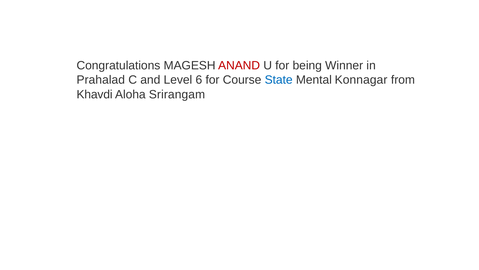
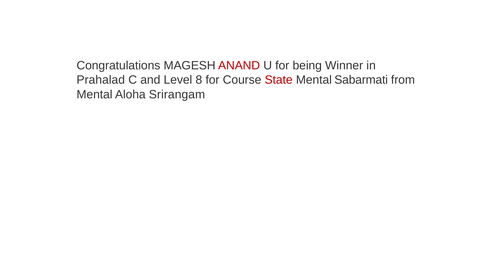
6: 6 -> 8 (199, 80)
State colour: blue -> red (279, 80)
Konnagar: Konnagar -> Sabarmati (361, 80)
Khavdi: Khavdi -> Mental (94, 94)
